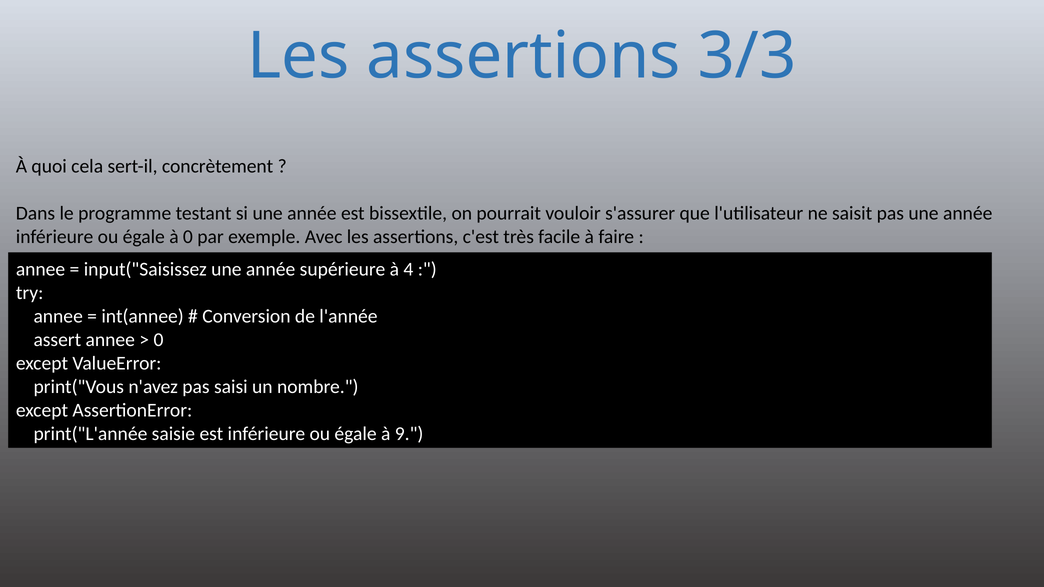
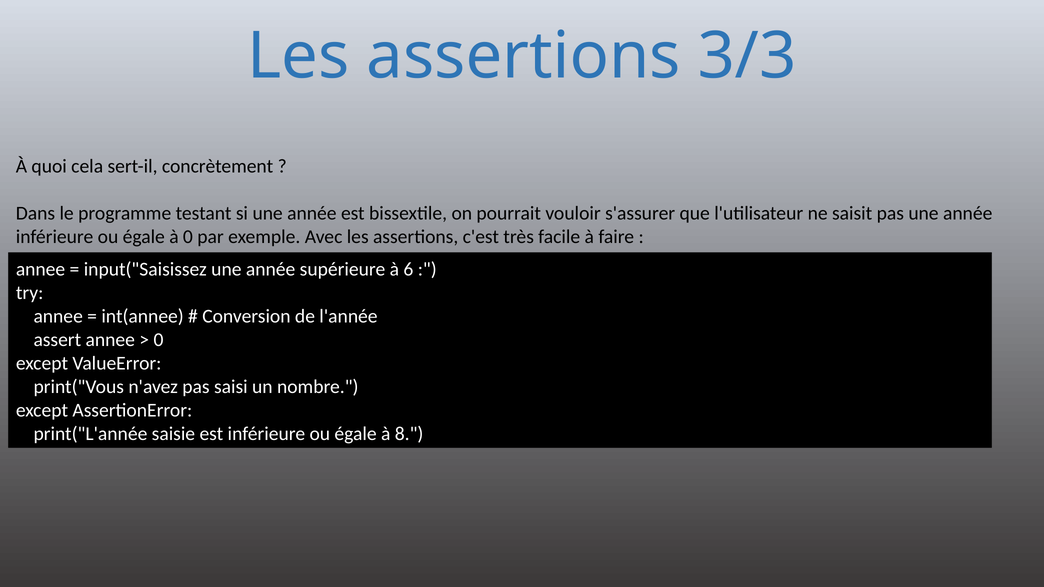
4: 4 -> 6 (408, 269)
9: 9 -> 8 (409, 434)
